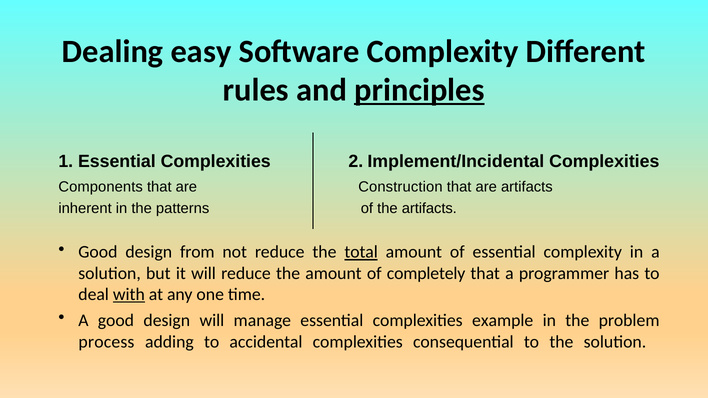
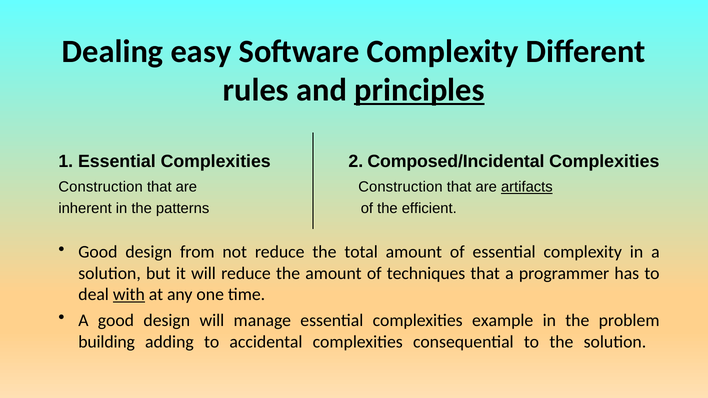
Implement/Incidental: Implement/Incidental -> Composed/Incidental (456, 161)
Components: Components -> Construction (101, 187)
artifacts underline: none -> present (527, 187)
the artifacts: artifacts -> efficient (429, 208)
total underline: present -> none (361, 252)
completely: completely -> techniques (426, 274)
process: process -> building (107, 342)
